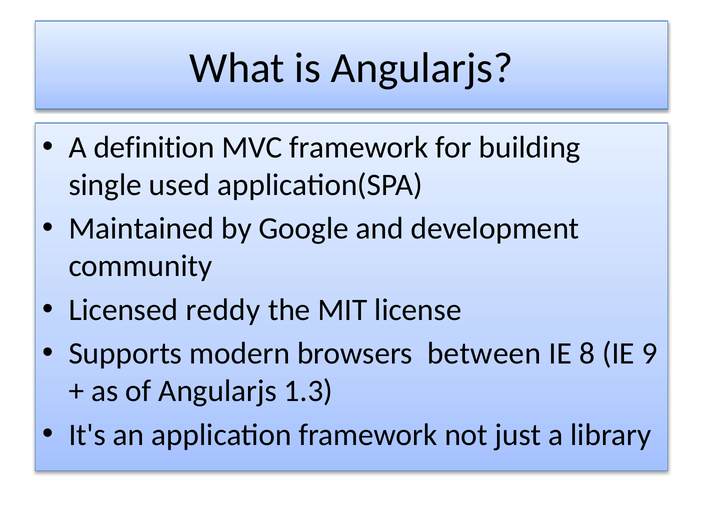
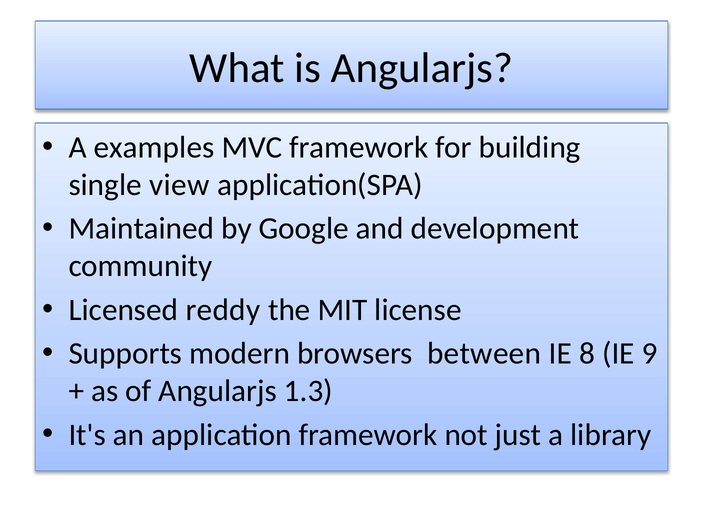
definition: definition -> examples (154, 147)
used: used -> view (179, 185)
